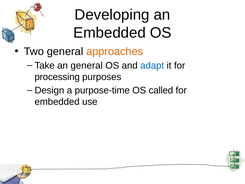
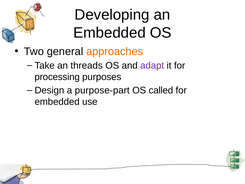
an general: general -> threads (87, 65)
adapt colour: blue -> purple (152, 65)
purpose-time: purpose-time -> purpose-part (102, 90)
